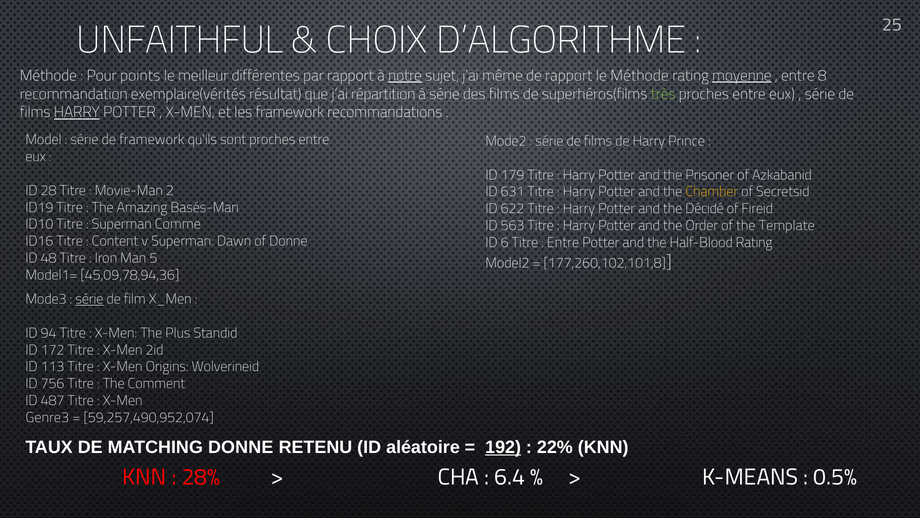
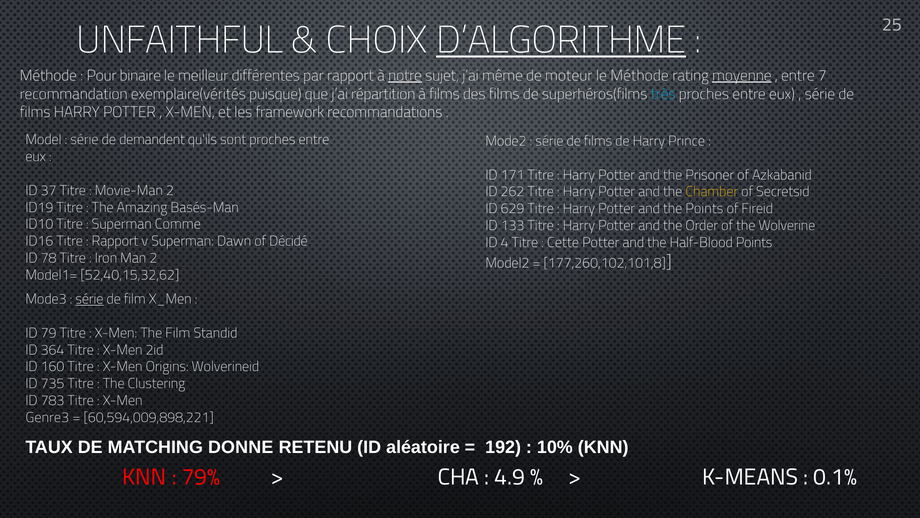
D’ALGORITHME underline: none -> present (561, 40)
points: points -> binaire (140, 75)
de rapport: rapport -> moteur (569, 75)
8: 8 -> 7 (822, 75)
résultat: résultat -> puisque (275, 94)
à série: série -> films (444, 94)
très colour: light green -> light blue (663, 94)
HARRY underline: present -> none (77, 112)
de framework: framework -> demandent (152, 140)
179: 179 -> 171 (513, 175)
28: 28 -> 37 (49, 190)
631: 631 -> 262 (513, 192)
622: 622 -> 629 (513, 209)
the Décidé: Décidé -> Points (704, 209)
563: 563 -> 133 (513, 225)
Template: Template -> Wolverine (787, 225)
Content: Content -> Rapport (115, 241)
of Donne: Donne -> Décidé (288, 241)
6: 6 -> 4 (505, 242)
Entre: Entre -> Cette (563, 242)
Half-Blood Rating: Rating -> Points (754, 242)
48: 48 -> 78 (49, 258)
Man 5: 5 -> 2 (153, 258)
45,09,78,94,36: 45,09,78,94,36 -> 52,40,15,32,62 (130, 275)
94: 94 -> 79 (49, 333)
The Plus: Plus -> Film (178, 333)
172: 172 -> 364 (53, 350)
113: 113 -> 160 (53, 366)
756: 756 -> 735 (53, 383)
Comment: Comment -> Clustering (156, 383)
487: 487 -> 783 (53, 400)
59,257,490,952,074: 59,257,490,952,074 -> 60,594,009,898,221 (149, 417)
192 underline: present -> none (503, 447)
22%: 22% -> 10% (555, 447)
28%: 28% -> 79% (201, 477)
6.4: 6.4 -> 4.9 (510, 477)
0.5%: 0.5% -> 0.1% (835, 477)
